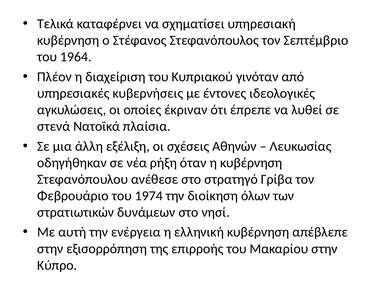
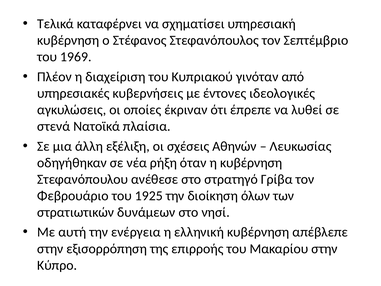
1964: 1964 -> 1969 (76, 57)
1974: 1974 -> 1925 (149, 196)
